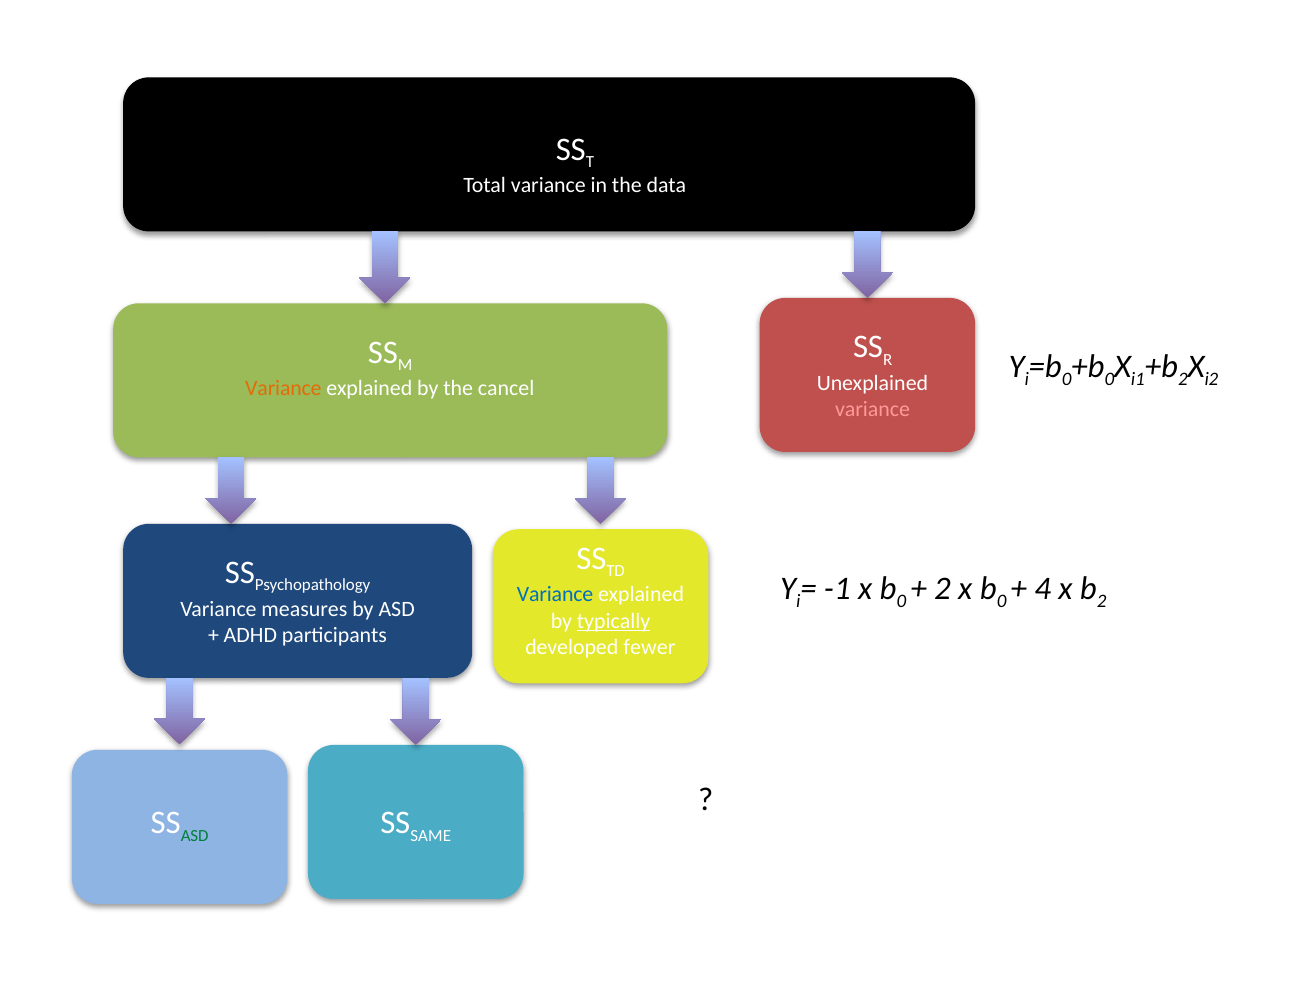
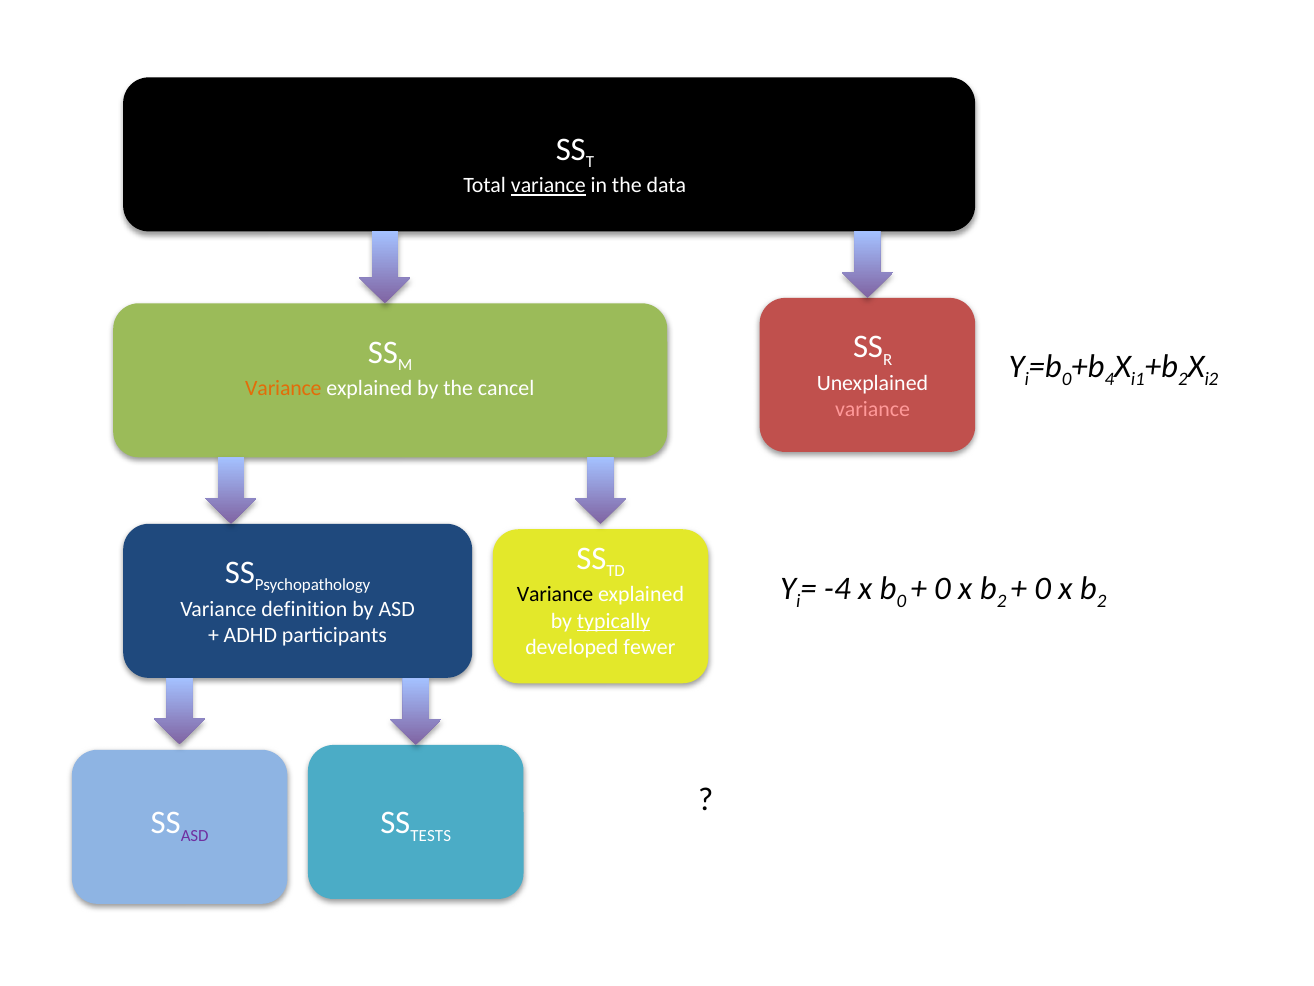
variance underline: none -> present (548, 185)
0: 0 -> 4 (1109, 380)
-1: -1 -> -4 (837, 588)
2: 2 -> 0 (942, 588)
0: 0 -> 2 (1002, 601)
4: 4 -> 0 (1043, 588)
Variance colour: blue -> black (555, 594)
measures: measures -> definition (304, 609)
ASD colour: green -> purple (195, 835)
SAME: SAME -> TESTS (431, 835)
